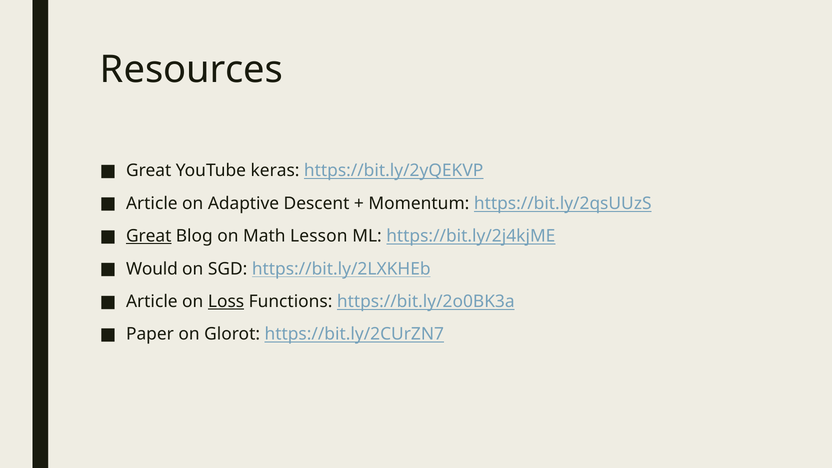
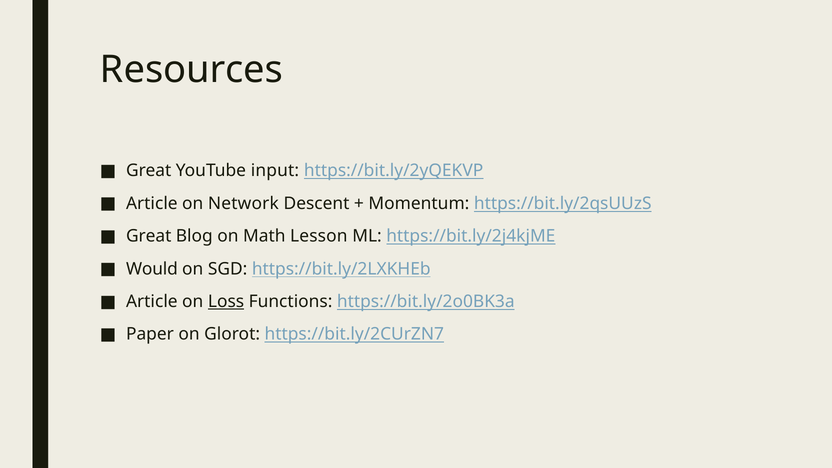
keras: keras -> input (275, 171)
Adaptive: Adaptive -> Network (243, 203)
Great underline: present -> none (149, 236)
